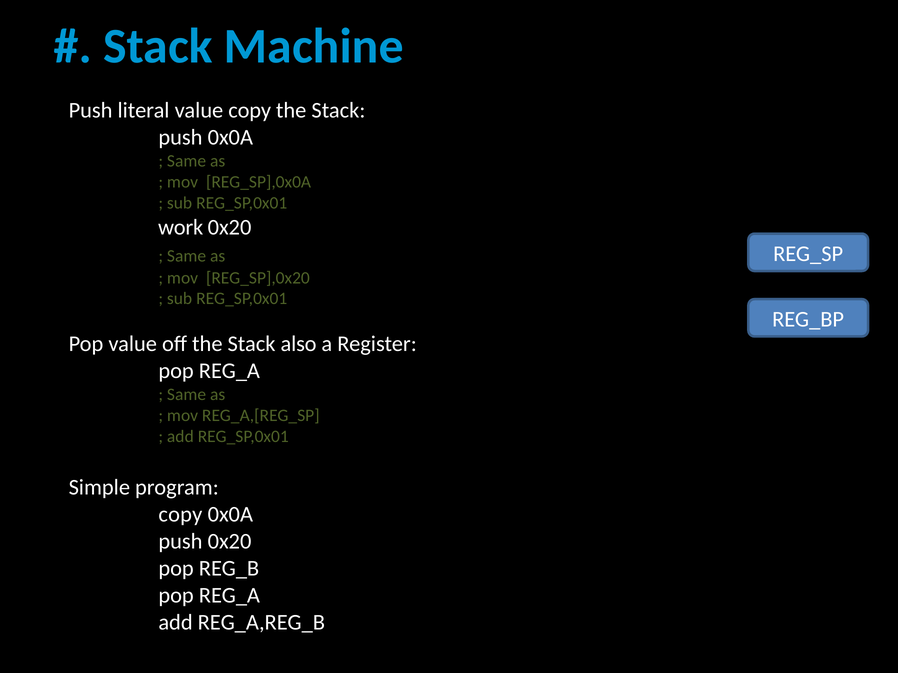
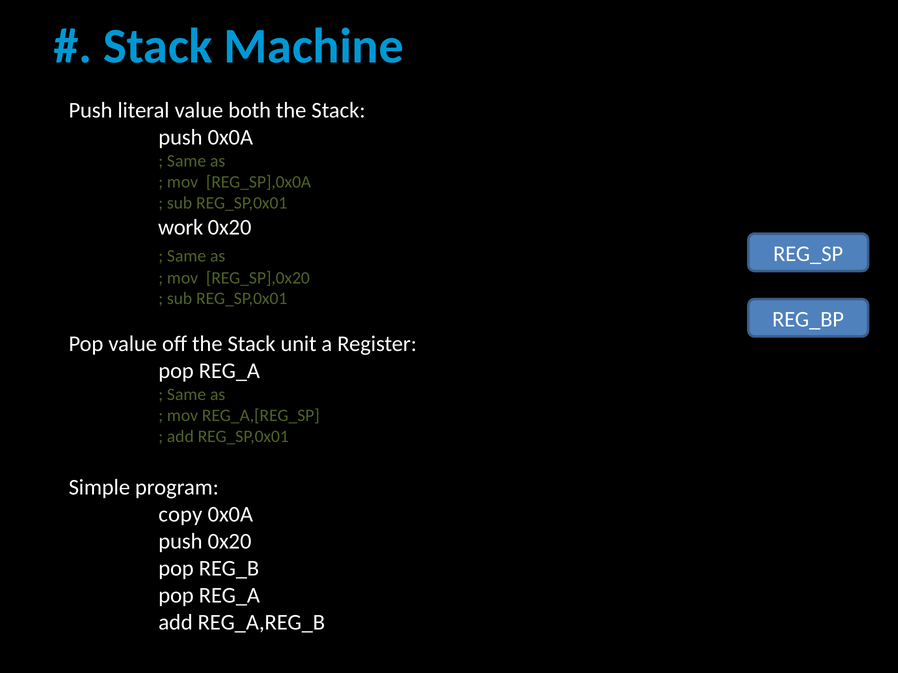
value copy: copy -> both (250, 111)
also: also -> unit (299, 344)
